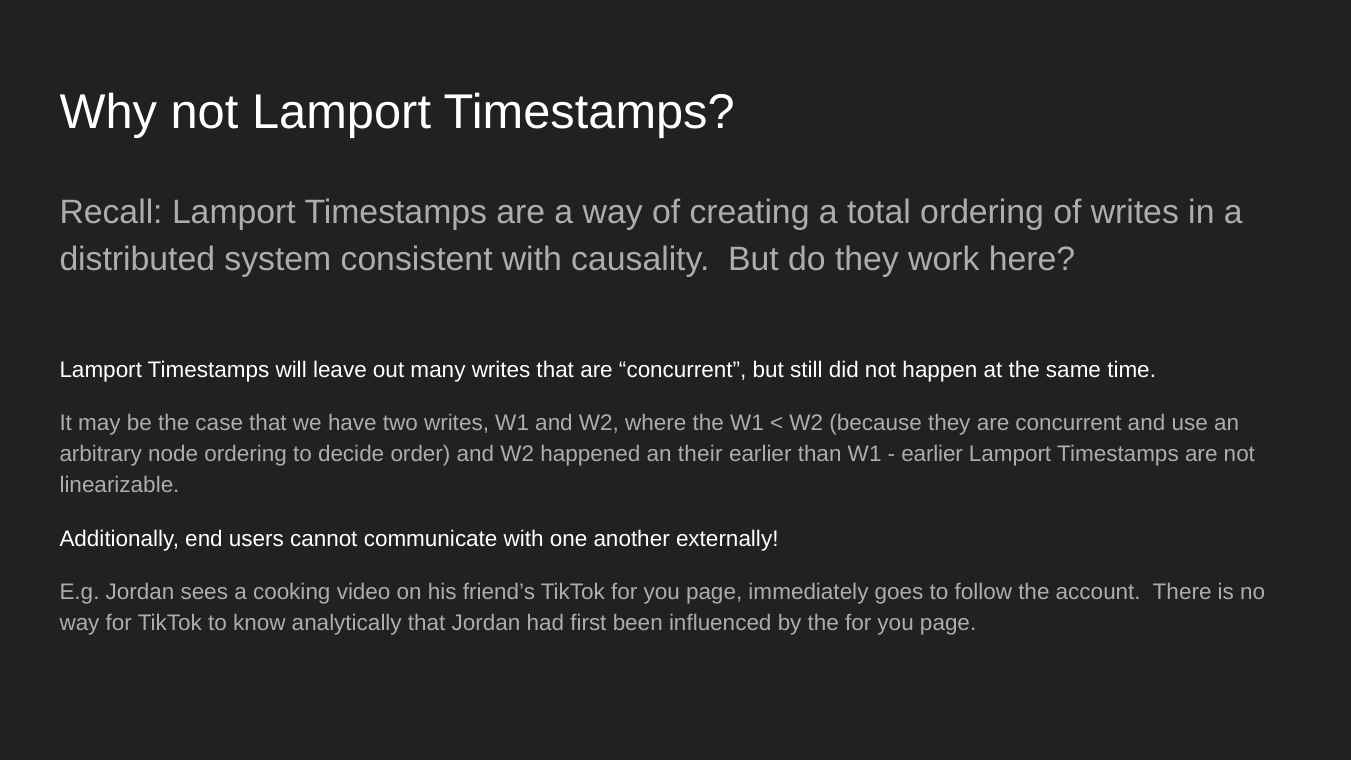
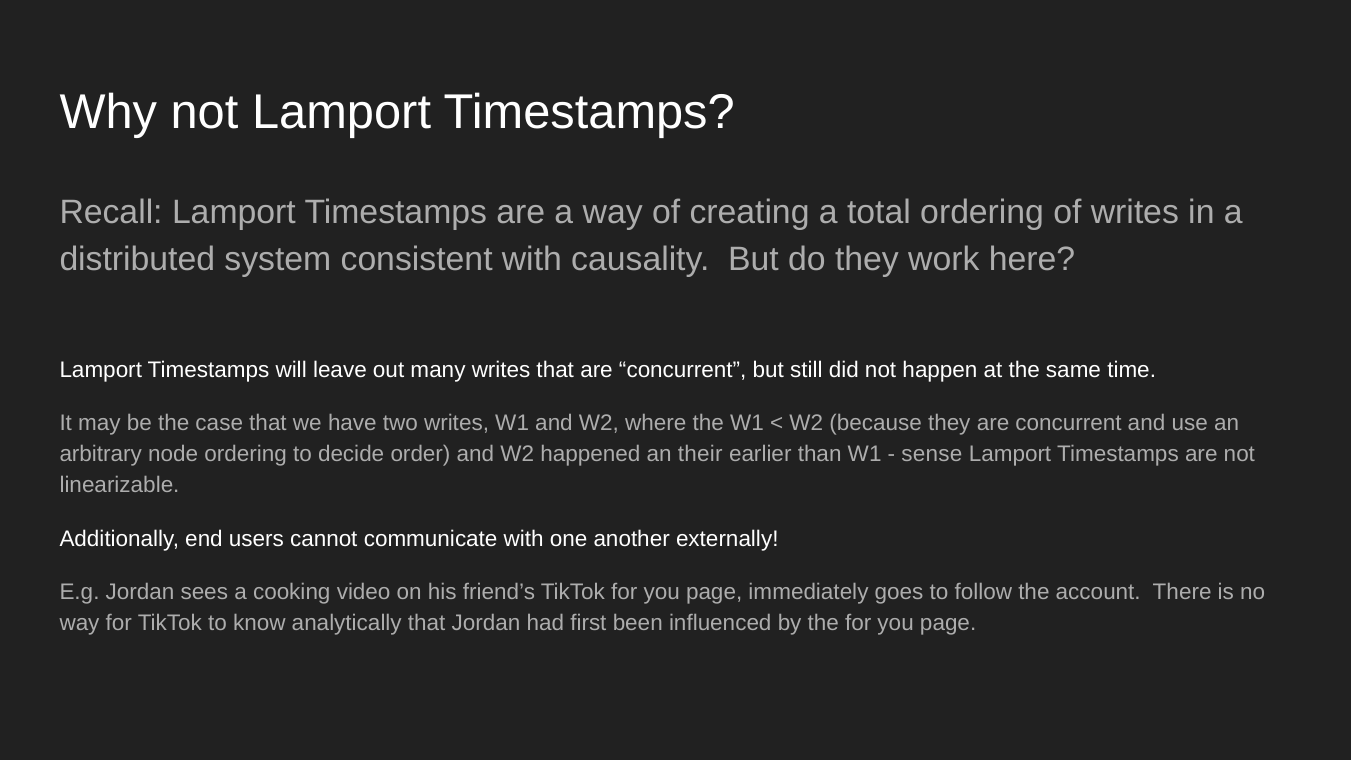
earlier: earlier -> sense (932, 454)
